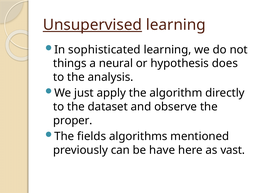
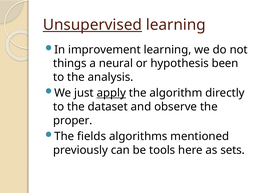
sophisticated: sophisticated -> improvement (104, 50)
does: does -> been (225, 63)
apply underline: none -> present (111, 93)
have: have -> tools (162, 150)
vast: vast -> sets (233, 150)
